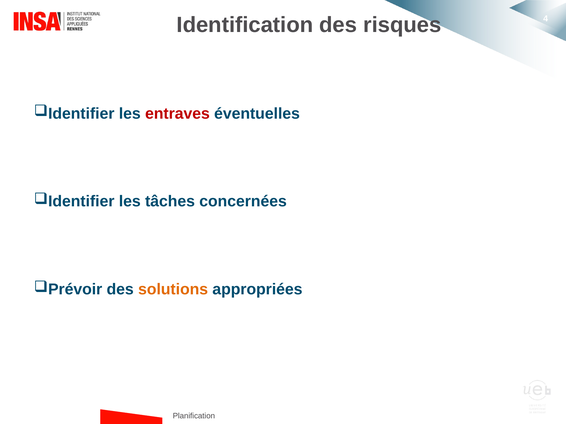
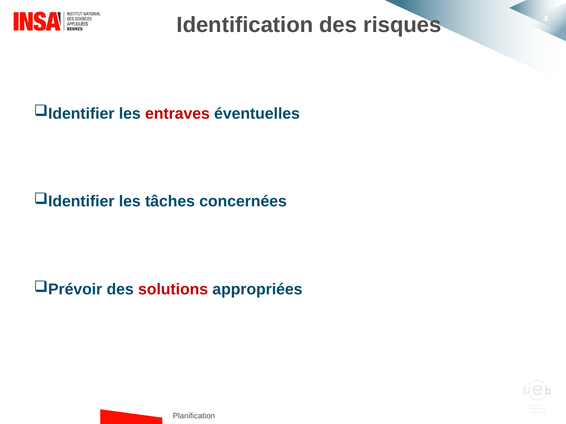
solutions colour: orange -> red (173, 290)
